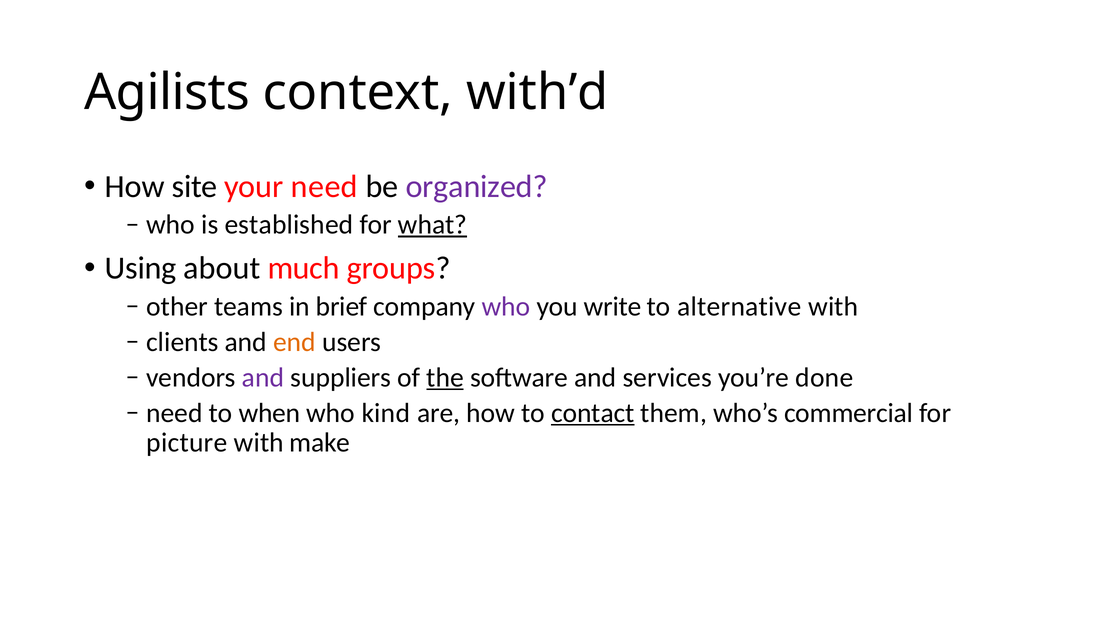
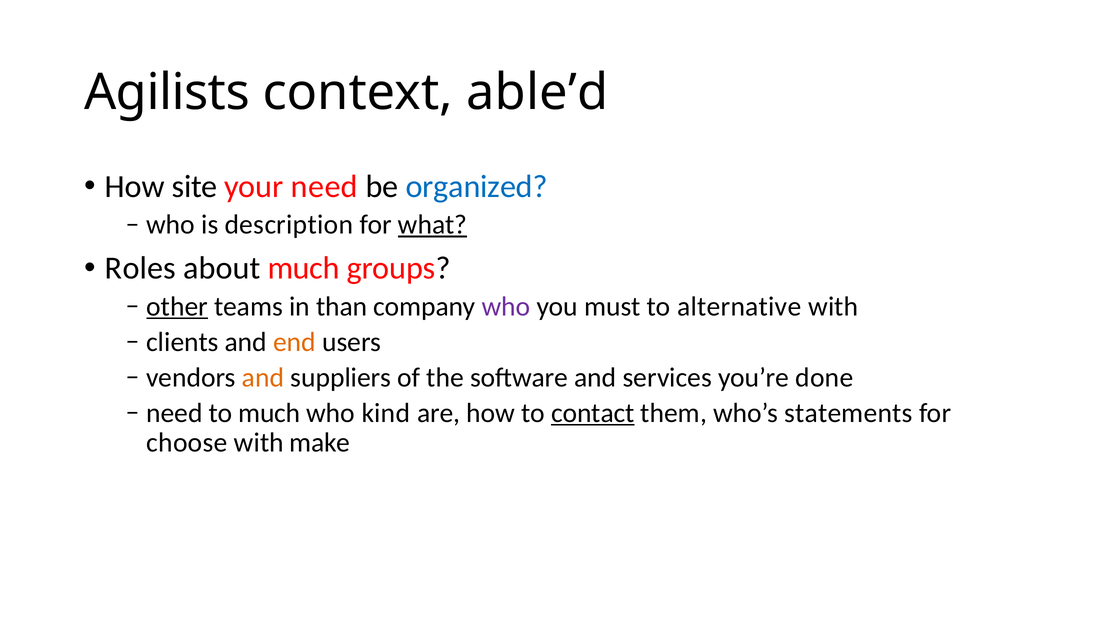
with’d: with’d -> able’d (537, 93)
organized colour: purple -> blue (477, 187)
established: established -> description (289, 225)
Using: Using -> Roles (140, 268)
other underline: none -> present (177, 306)
brief: brief -> than (342, 306)
write: write -> must (612, 306)
and colour: purple -> orange (263, 377)
the underline: present -> none (445, 377)
to when: when -> much (269, 413)
commercial: commercial -> statements (848, 413)
picture: picture -> choose (187, 443)
